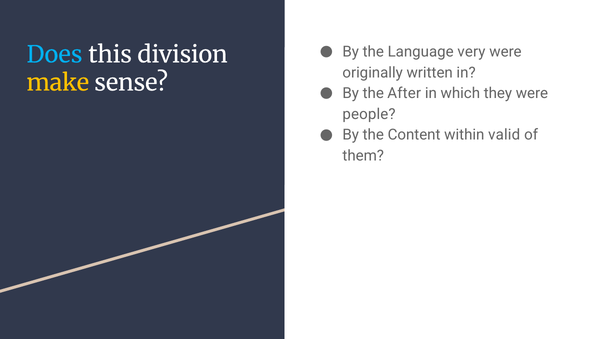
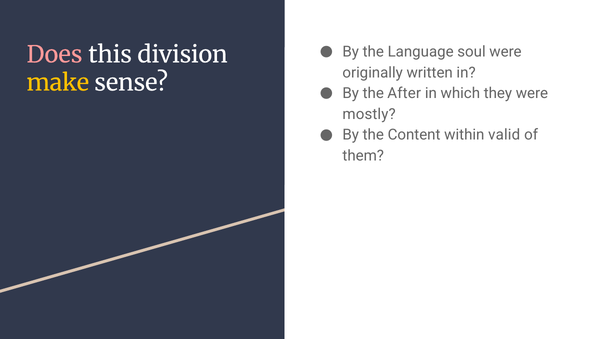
very: very -> soul (472, 52)
Does colour: light blue -> pink (55, 55)
people: people -> mostly (369, 114)
